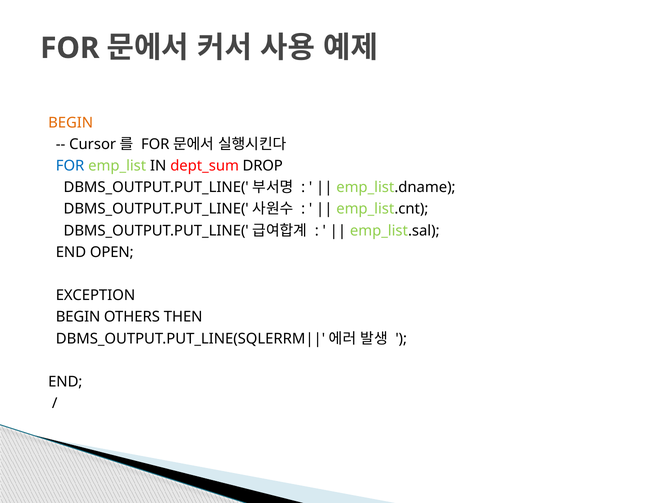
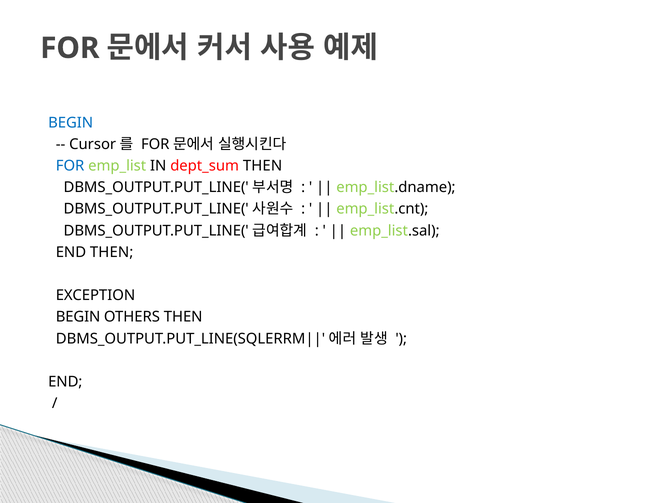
BEGIN colour: orange -> blue (71, 123)
dept_sum DROP: DROP -> THEN (263, 166)
END OPEN: OPEN -> THEN (112, 252)
